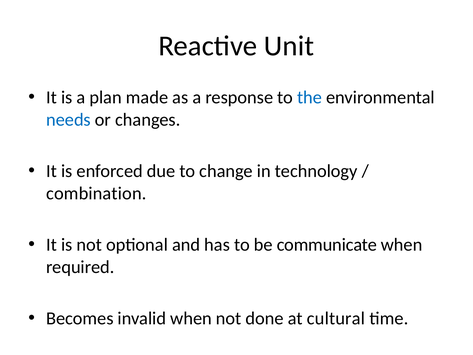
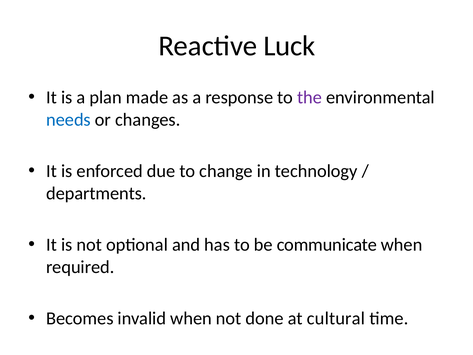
Unit: Unit -> Luck (289, 46)
the colour: blue -> purple (310, 97)
combination: combination -> departments (96, 193)
